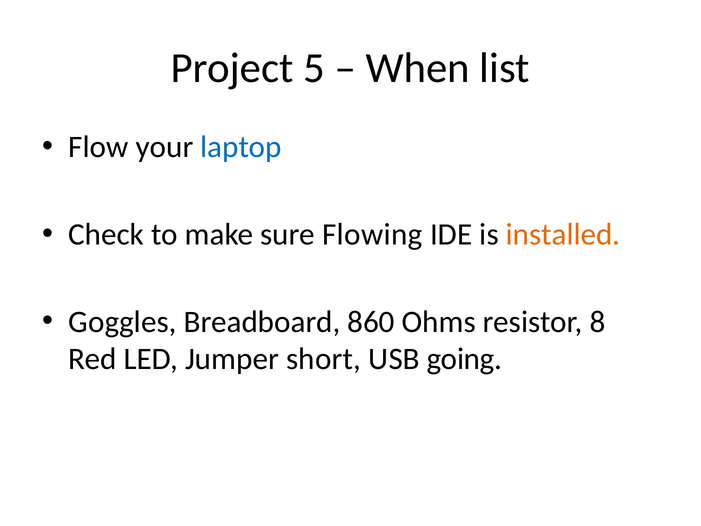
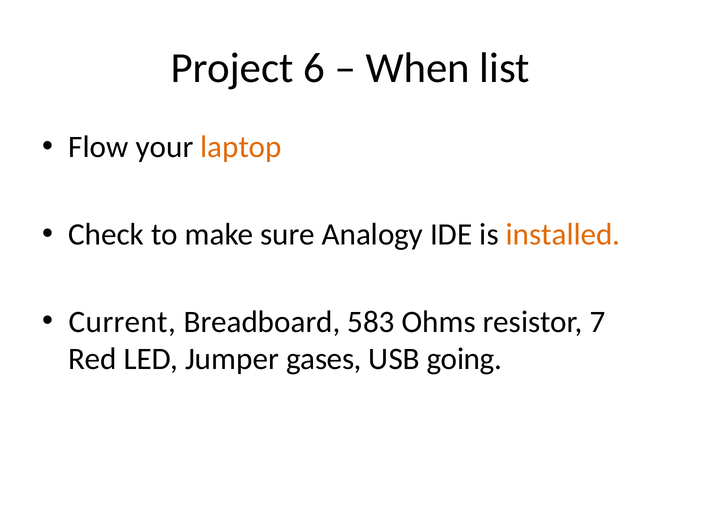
5: 5 -> 6 (314, 68)
laptop colour: blue -> orange (241, 147)
Flowing: Flowing -> Analogy (372, 234)
Goggles: Goggles -> Current (122, 322)
860: 860 -> 583 (371, 322)
8: 8 -> 7 (598, 322)
short: short -> gases (324, 359)
